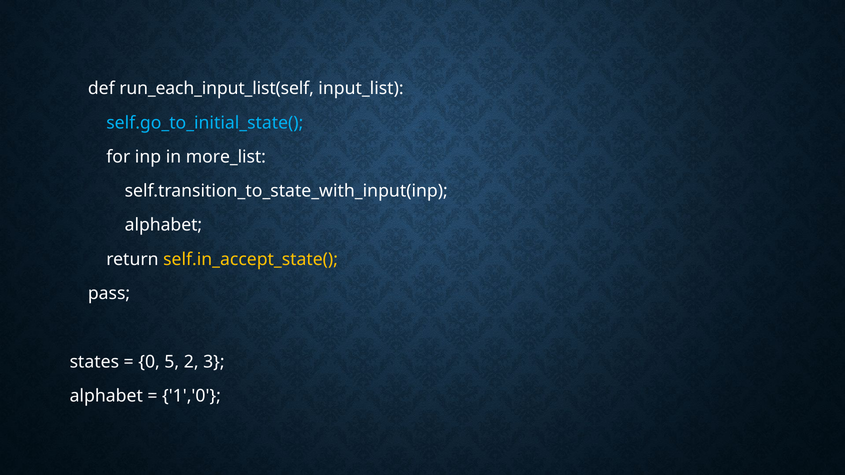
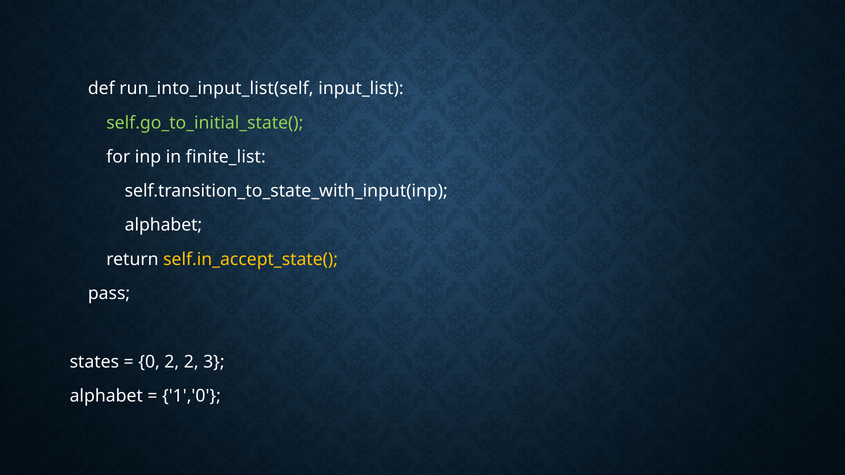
run_each_input_list(self: run_each_input_list(self -> run_into_input_list(self (216, 89)
self.go_to_initial_state( colour: light blue -> light green (205, 123)
more_list: more_list -> finite_list (226, 157)
0 5: 5 -> 2 (172, 362)
